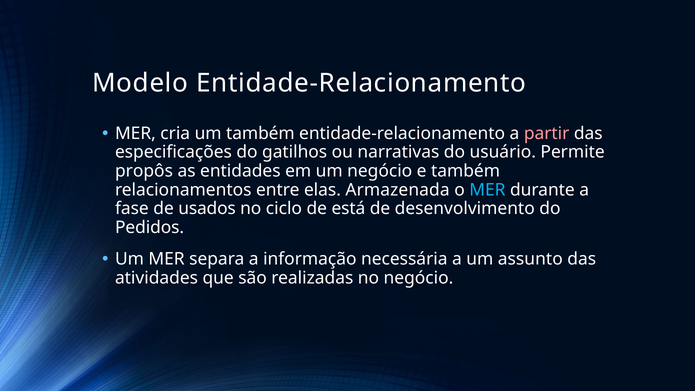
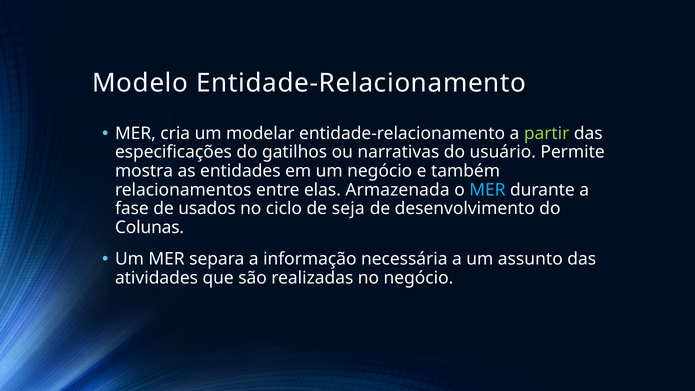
um também: também -> modelar (260, 133)
partir colour: pink -> light green (547, 133)
propôs: propôs -> mostra (144, 171)
está: está -> seja (348, 208)
Pedidos: Pedidos -> Colunas (150, 227)
